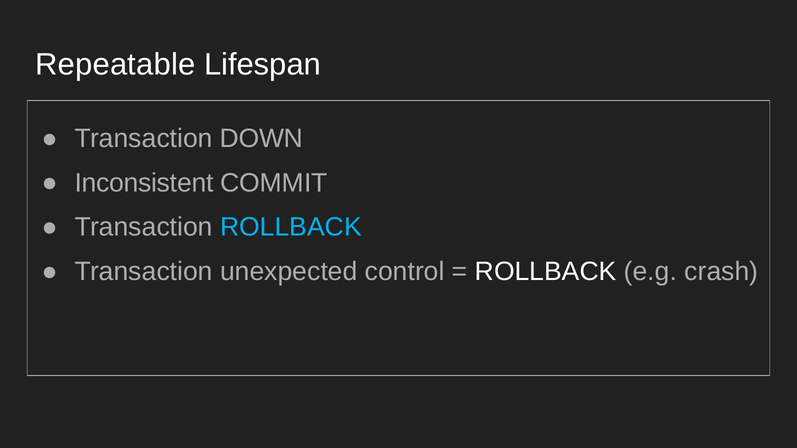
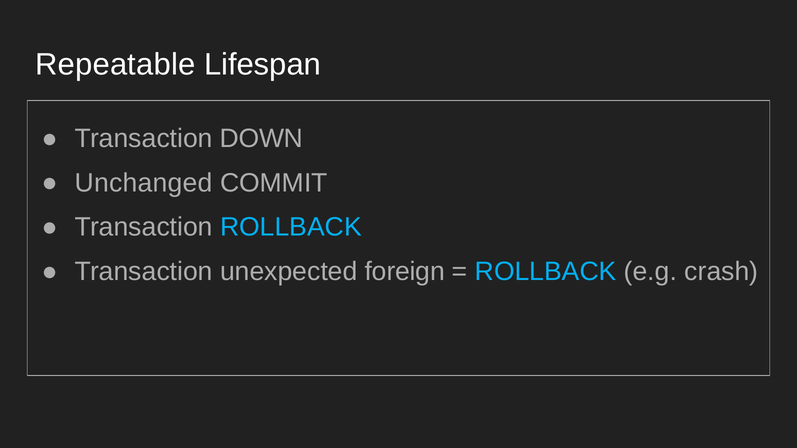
Inconsistent: Inconsistent -> Unchanged (144, 183)
control: control -> foreign (405, 272)
ROLLBACK colour: white -> light blue (546, 272)
